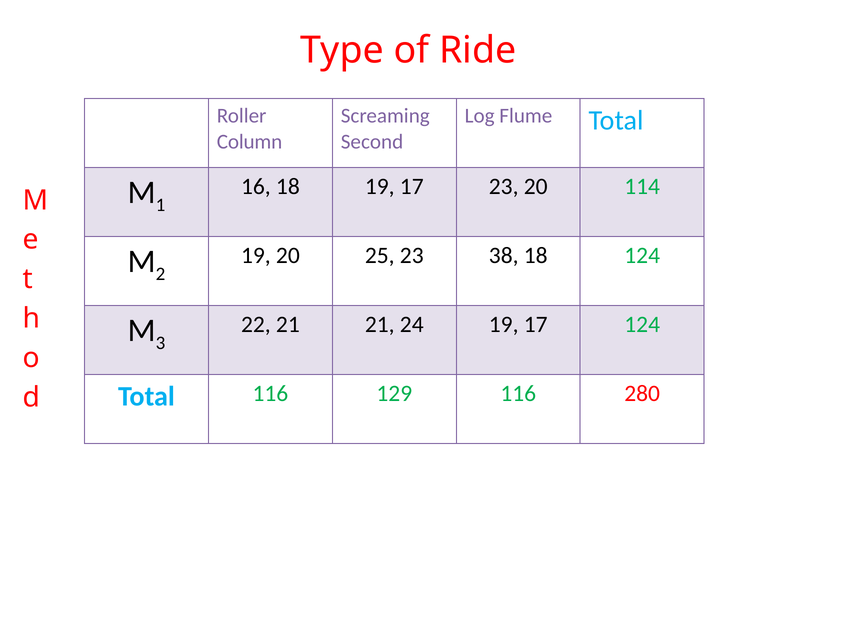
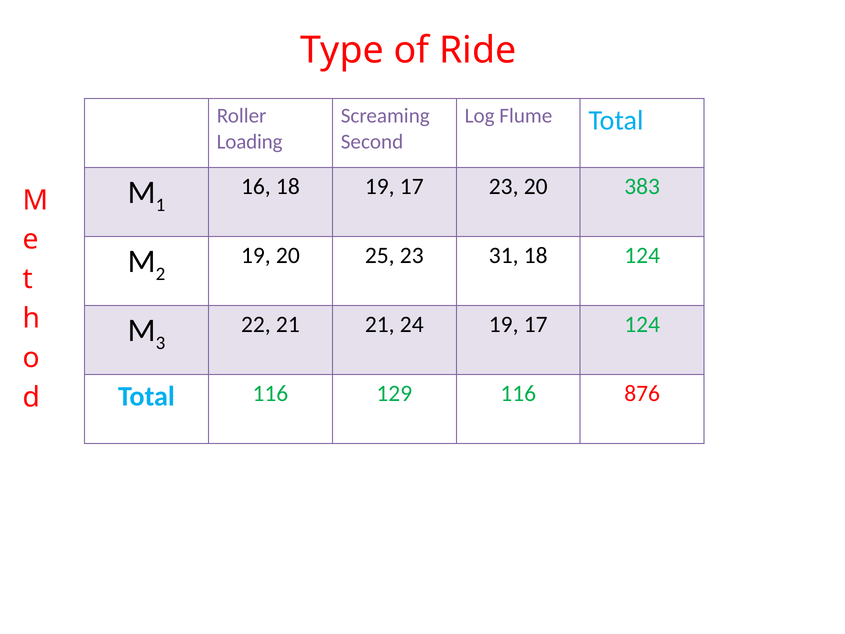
Column: Column -> Loading (250, 142)
114: 114 -> 383 (642, 186)
38: 38 -> 31 (504, 255)
280: 280 -> 876 (642, 393)
